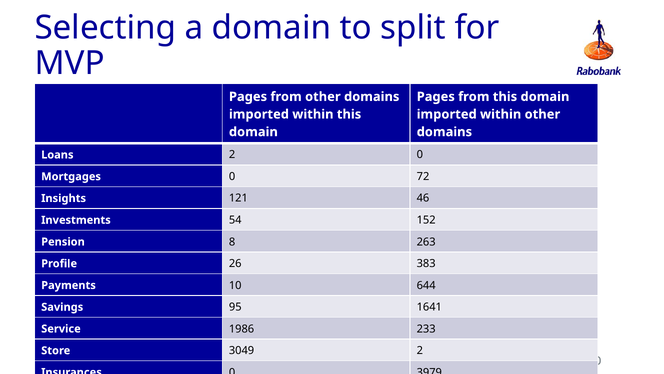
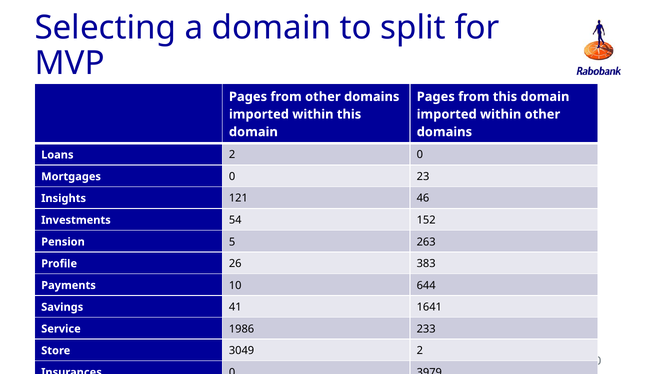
72: 72 -> 23 (423, 176)
8: 8 -> 5 (232, 242)
95: 95 -> 41 (235, 307)
